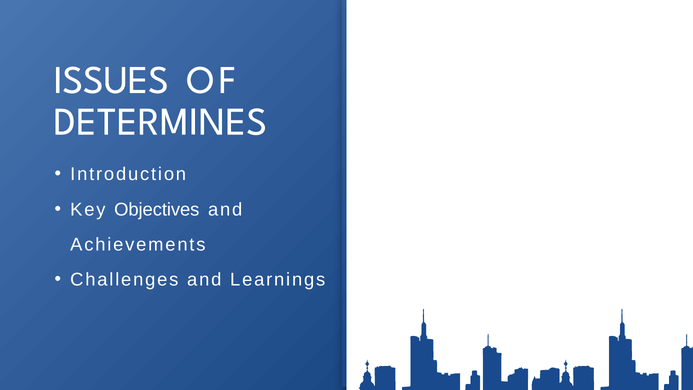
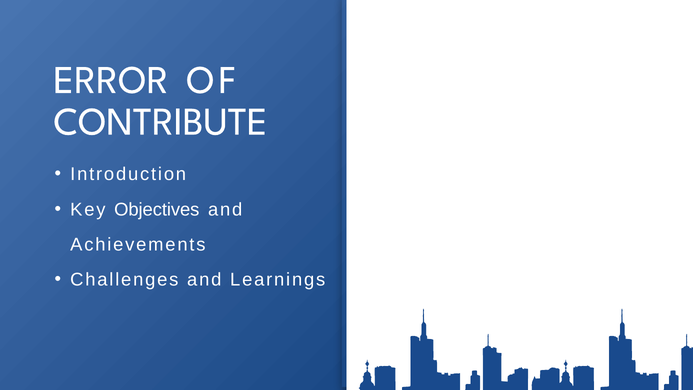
ISSUES: ISSUES -> ERROR (111, 80)
DETERMINES: DETERMINES -> CONTRIBUTE (160, 122)
